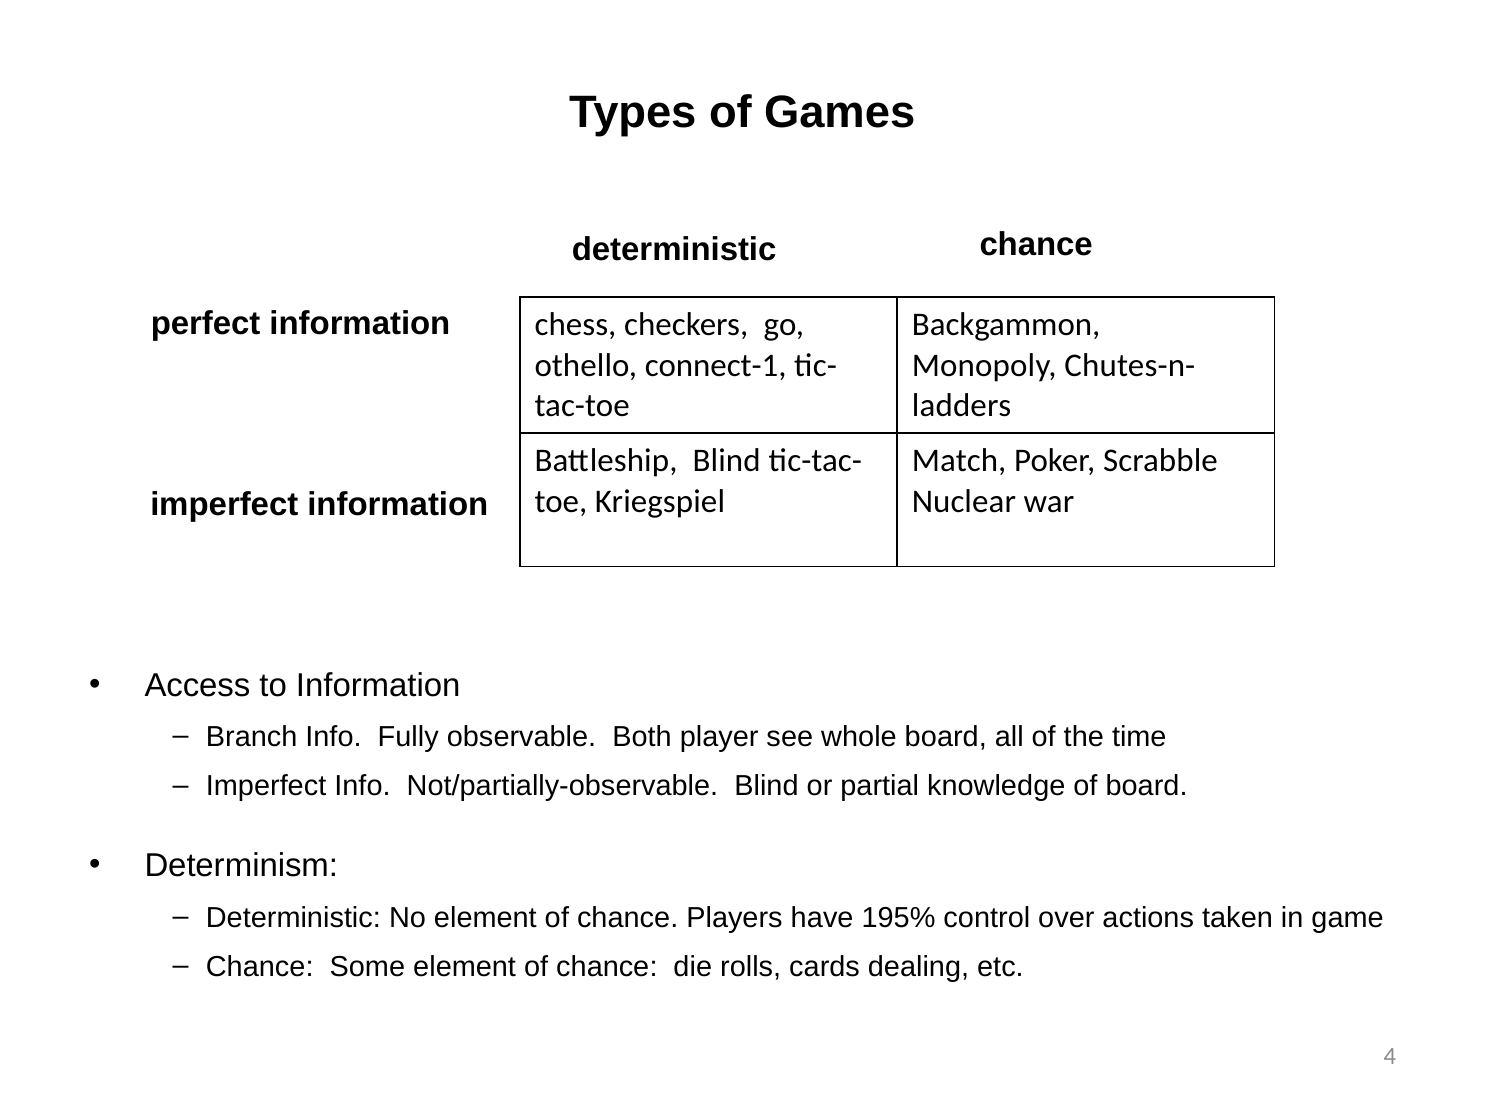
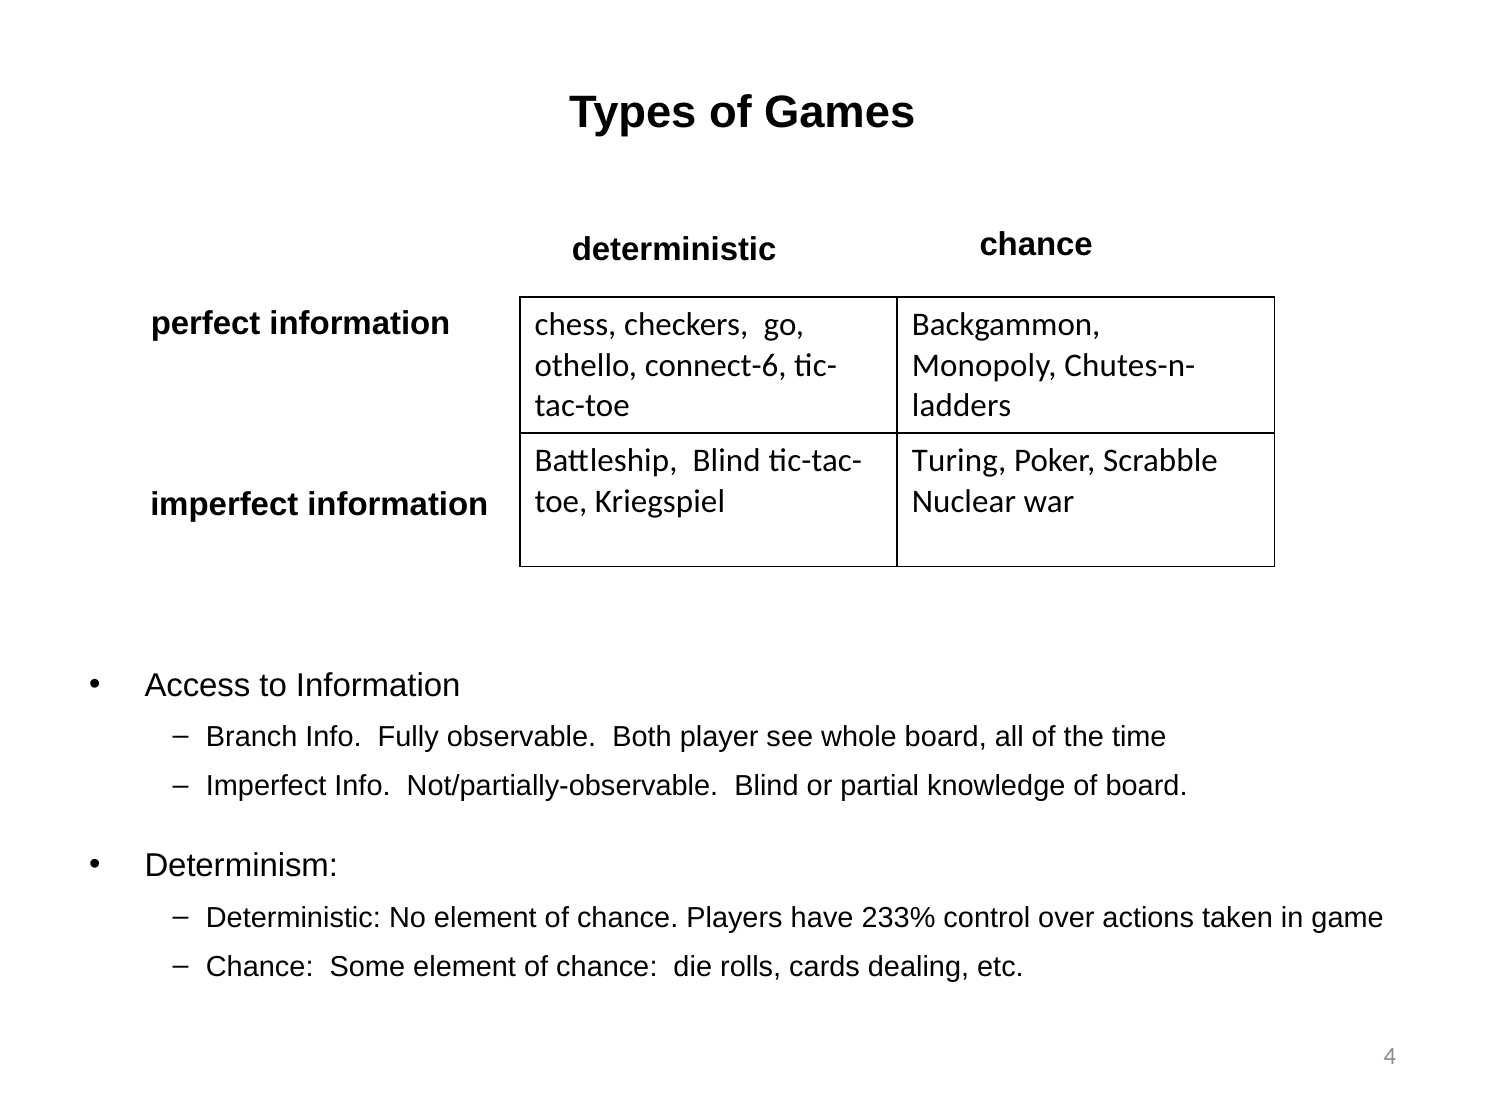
connect-1: connect-1 -> connect-6 (716, 365)
Match: Match -> Turing (959, 461)
195%: 195% -> 233% (898, 917)
